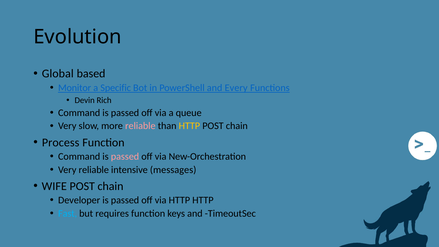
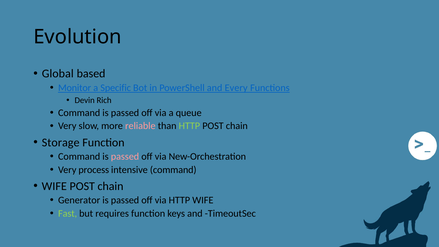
HTTP colour: yellow -> light green (189, 126)
Process: Process -> Storage (61, 142)
Very reliable: reliable -> process (94, 170)
intensive messages: messages -> command (173, 170)
Developer: Developer -> Generator (79, 200)
HTTP HTTP: HTTP -> WIFE (203, 200)
Fast colour: light blue -> light green (68, 213)
